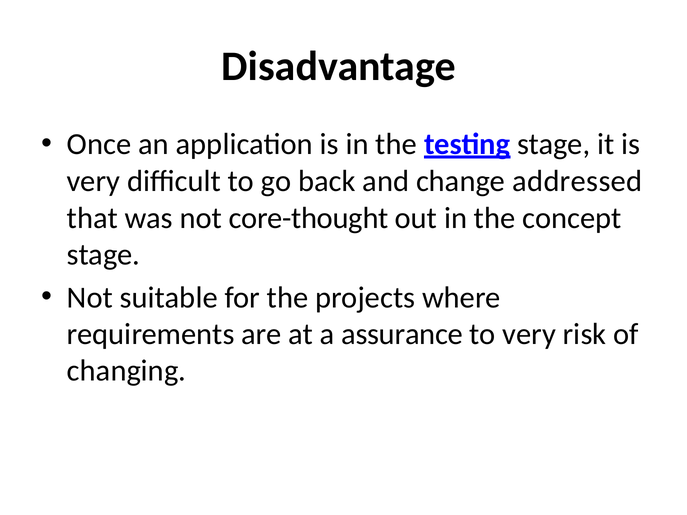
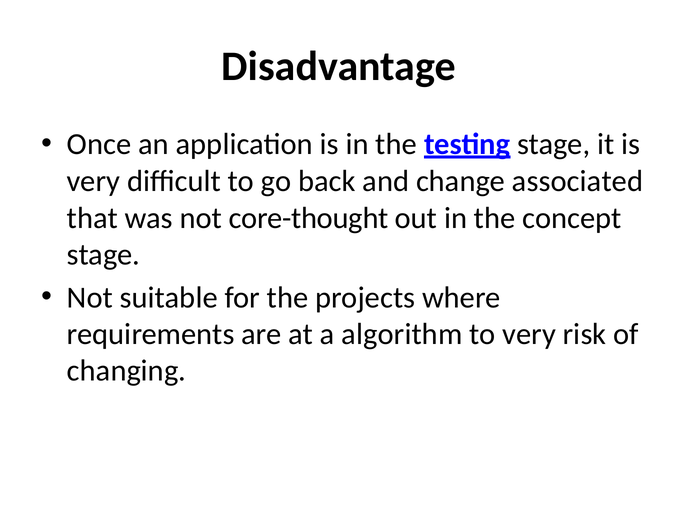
addressed: addressed -> associated (577, 181)
assurance: assurance -> algorithm (402, 334)
